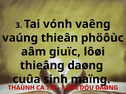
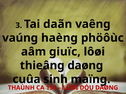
vónh: vónh -> daãn (58, 24)
thieân: thieân -> haèng (59, 38)
